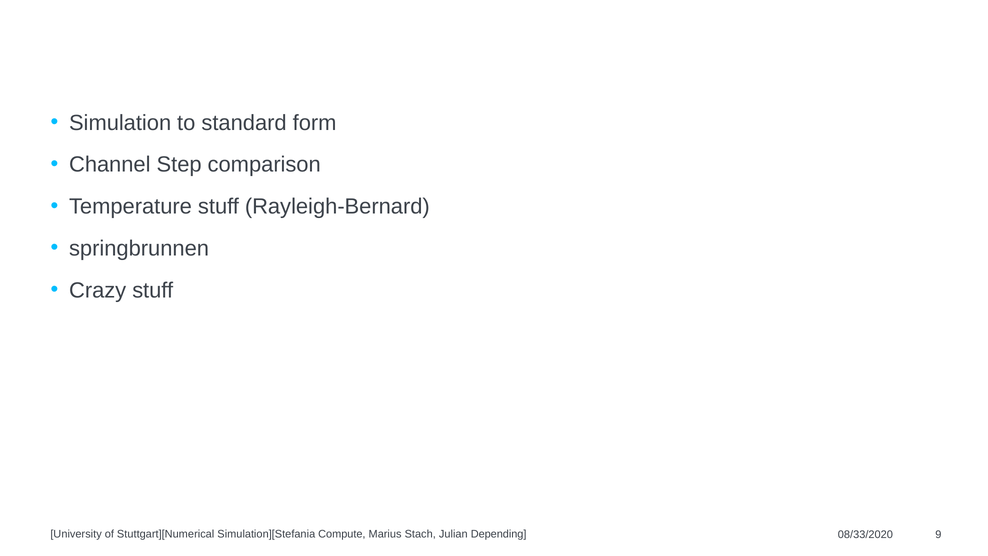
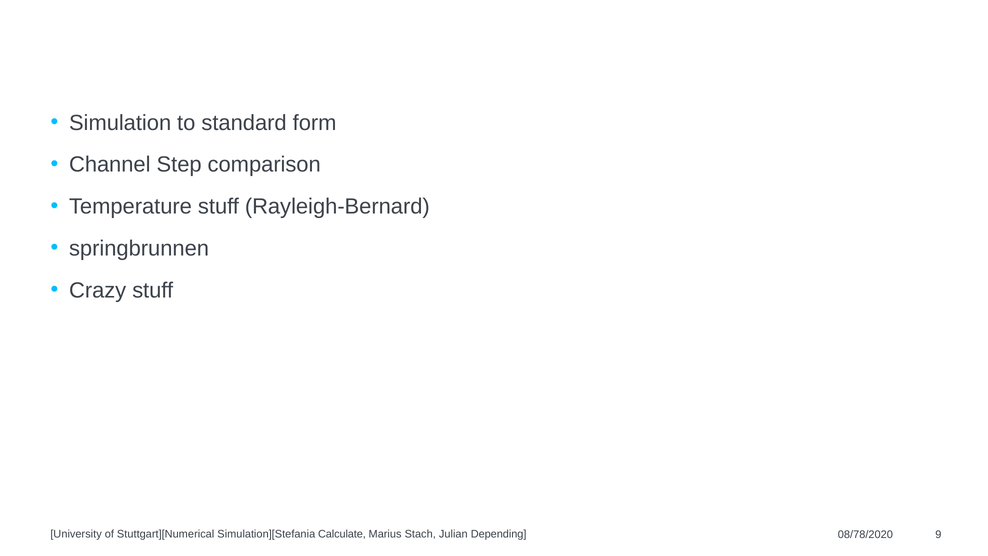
Compute: Compute -> Calculate (342, 534)
08/33/2020: 08/33/2020 -> 08/78/2020 (865, 534)
